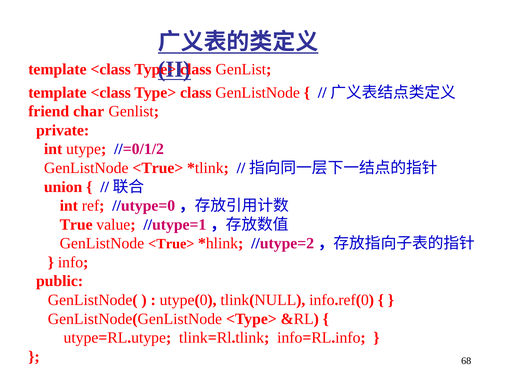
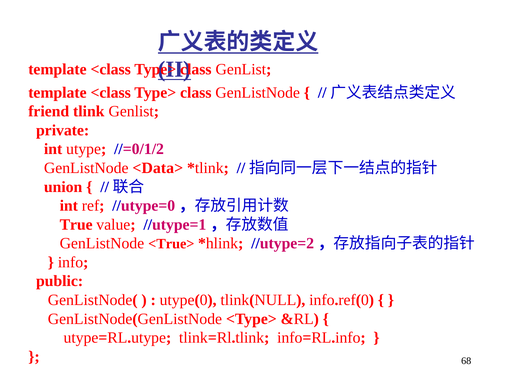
char: char -> tlink (89, 111)
<True>: <True> -> <Data> (158, 168)
